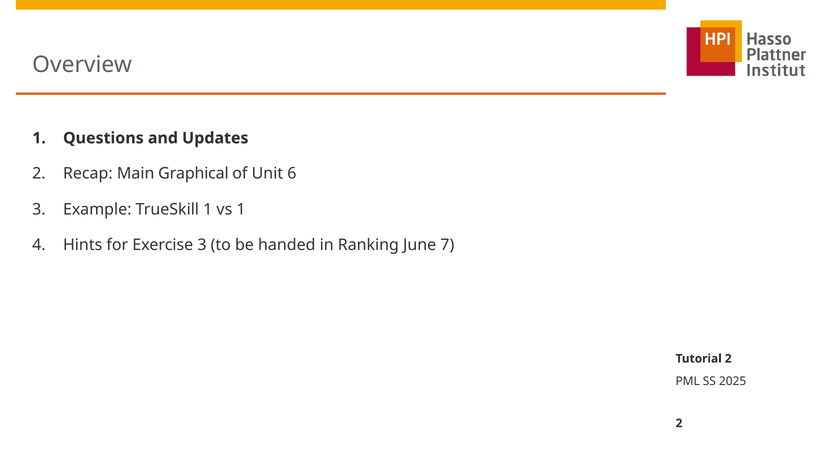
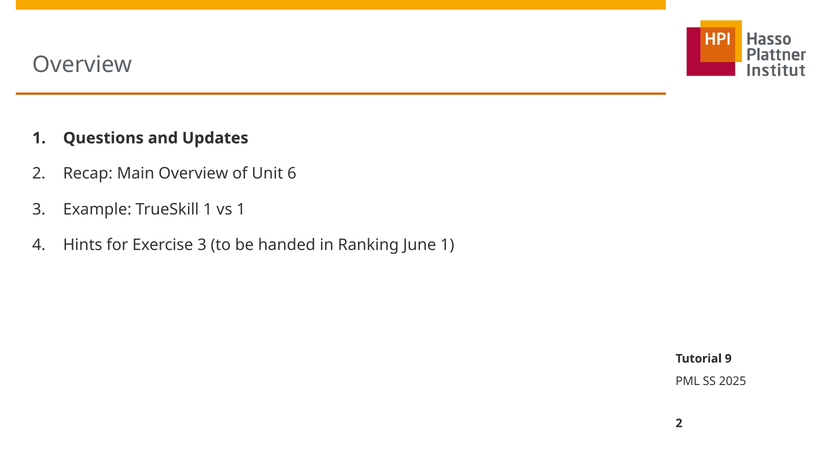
Main Graphical: Graphical -> Overview (193, 174)
June 7: 7 -> 1 (447, 245)
Tutorial 2: 2 -> 9 (728, 359)
